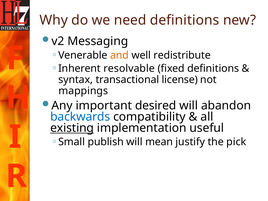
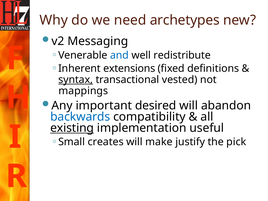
need definitions: definitions -> archetypes (185, 20)
and colour: orange -> blue (119, 55)
resolvable: resolvable -> extensions (129, 68)
syntax underline: none -> present (76, 80)
license: license -> vested (180, 80)
publish: publish -> creates (106, 142)
mean: mean -> make (159, 142)
